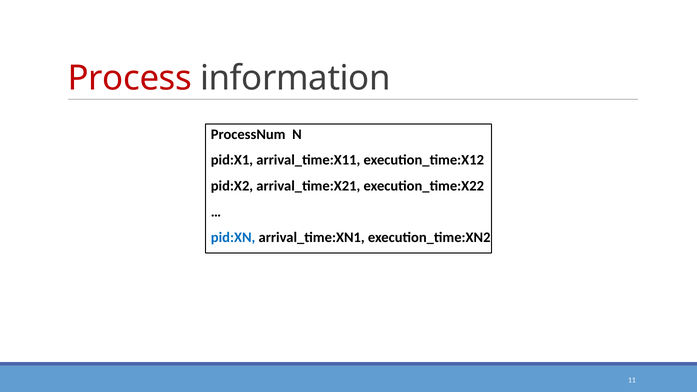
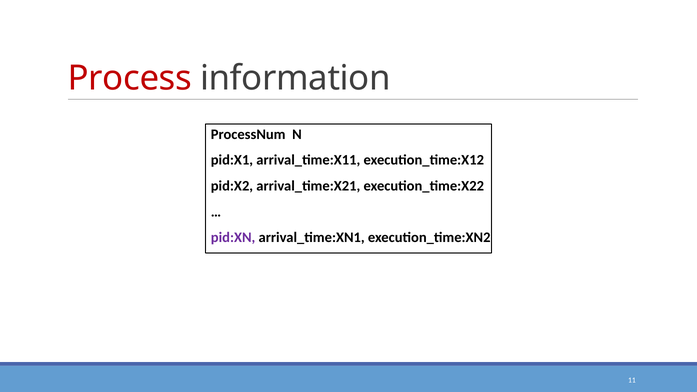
pid:XN colour: blue -> purple (233, 238)
